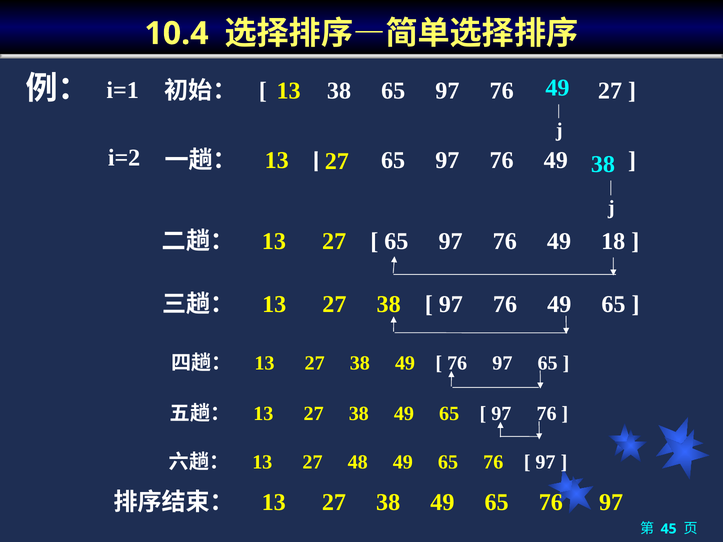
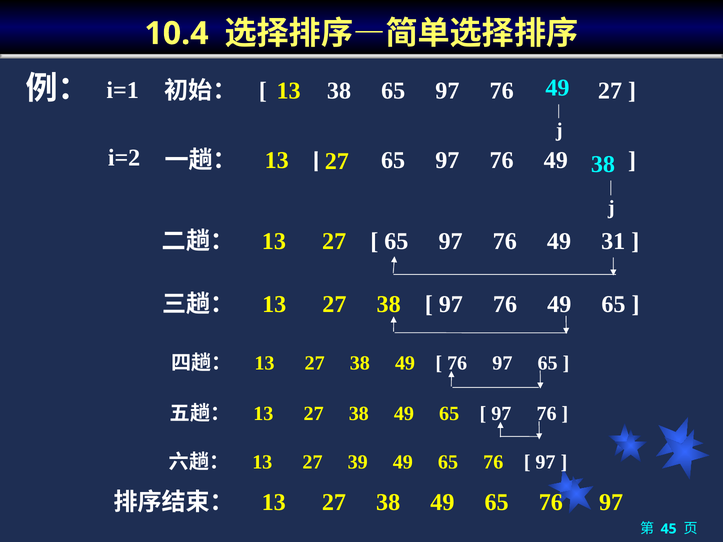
18: 18 -> 31 (613, 242)
48: 48 -> 39 (358, 462)
